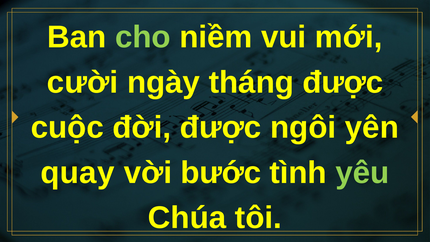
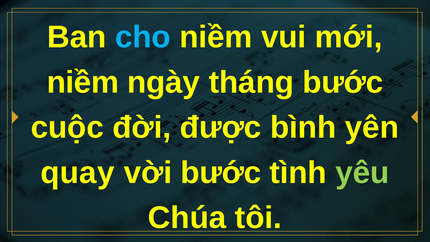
cho colour: light green -> light blue (143, 37)
cười: cười -> niềm (83, 82)
tháng được: được -> bước (343, 82)
ngôi: ngôi -> bình (303, 127)
